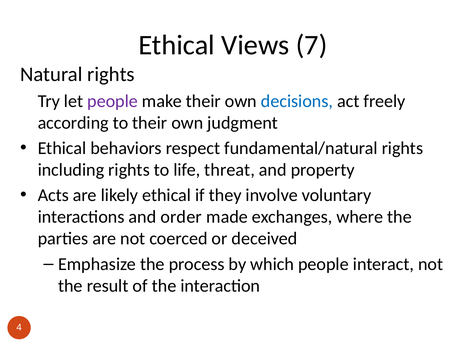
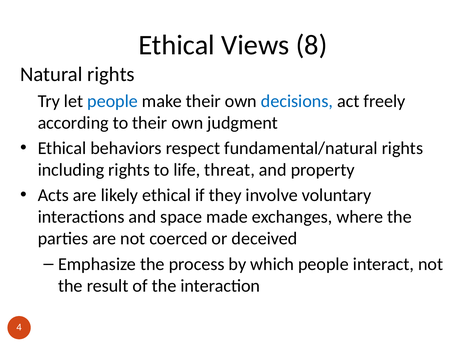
7: 7 -> 8 (312, 45)
people colour: purple -> blue (113, 101)
order: order -> space (181, 217)
